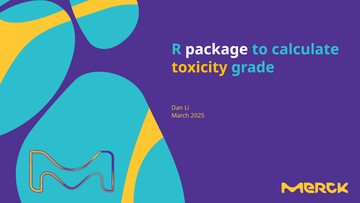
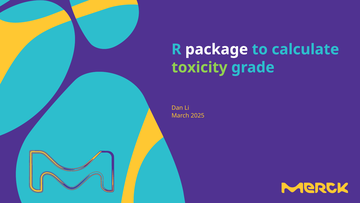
toxicity colour: yellow -> light green (199, 67)
